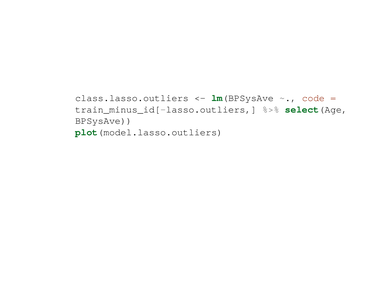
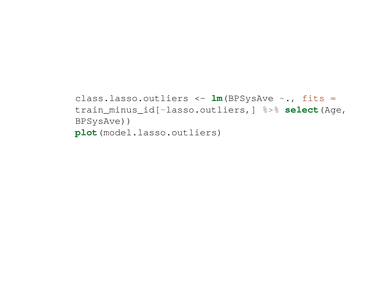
code: code -> fits (313, 98)
